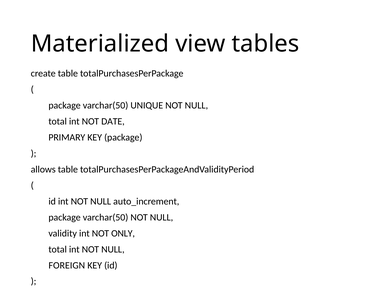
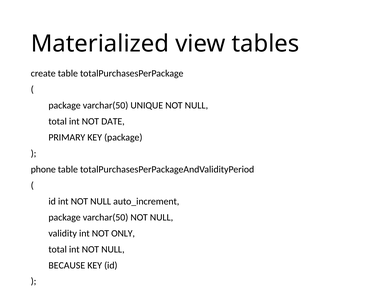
allows: allows -> phone (43, 170)
FOREIGN: FOREIGN -> BECAUSE (67, 266)
